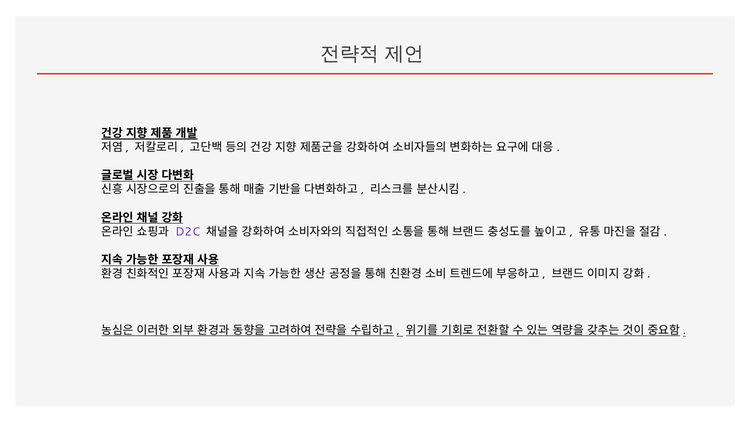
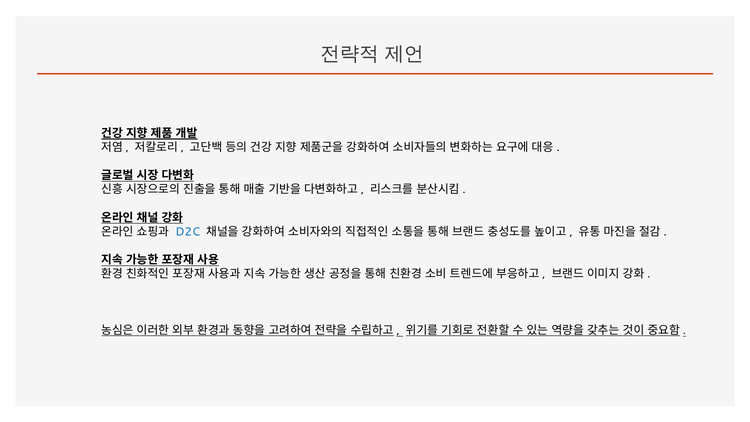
D2C colour: purple -> blue (188, 232)
